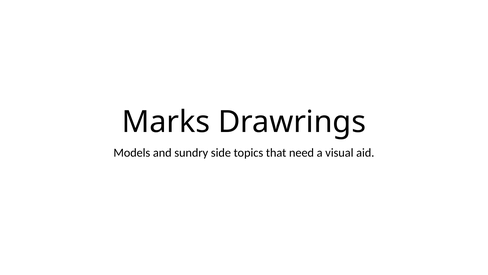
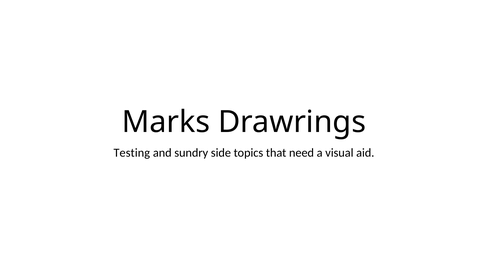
Models: Models -> Testing (132, 153)
